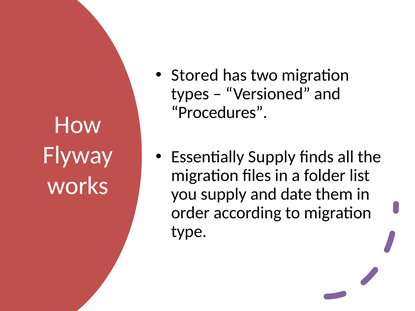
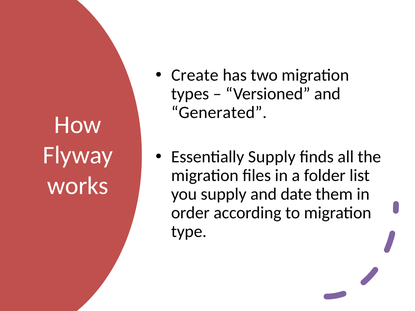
Stored: Stored -> Create (195, 75)
Procedures: Procedures -> Generated (219, 113)
